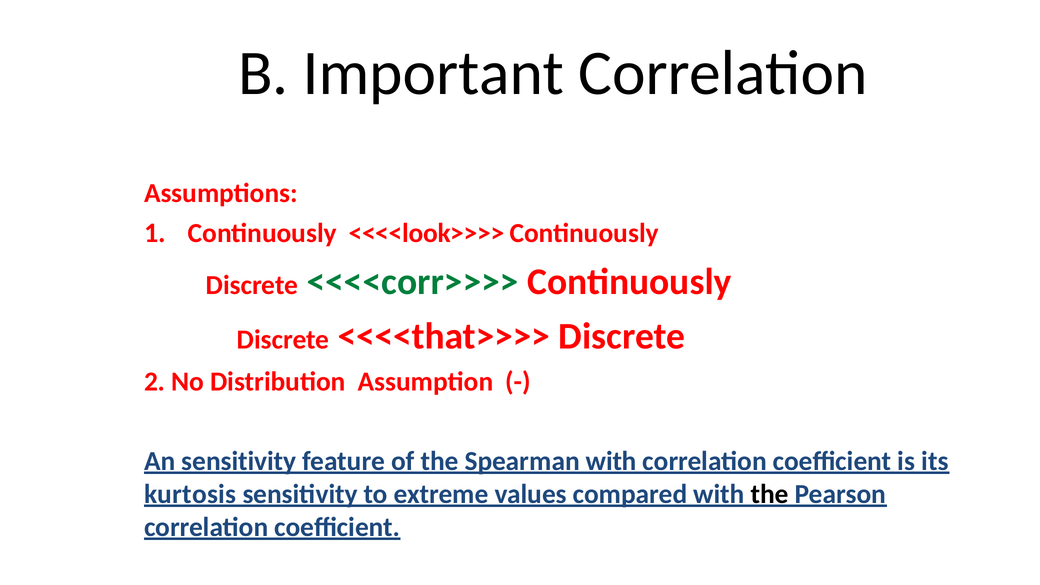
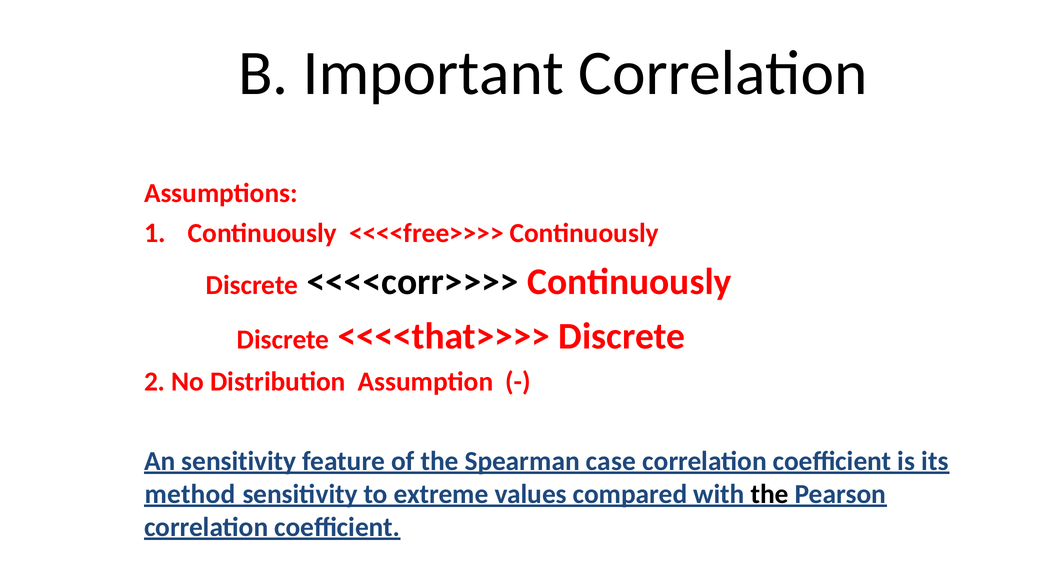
<<<<look>>>>: <<<<look>>>> -> <<<<free>>>> (426, 233)
<<<<corr>>>> colour: green -> black (413, 282)
Spearman with: with -> case (611, 461)
kurtosis: kurtosis -> method (190, 494)
